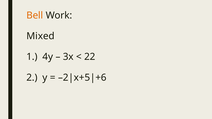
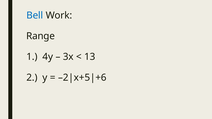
Bell colour: orange -> blue (35, 15)
Mixed: Mixed -> Range (41, 36)
22: 22 -> 13 (90, 57)
